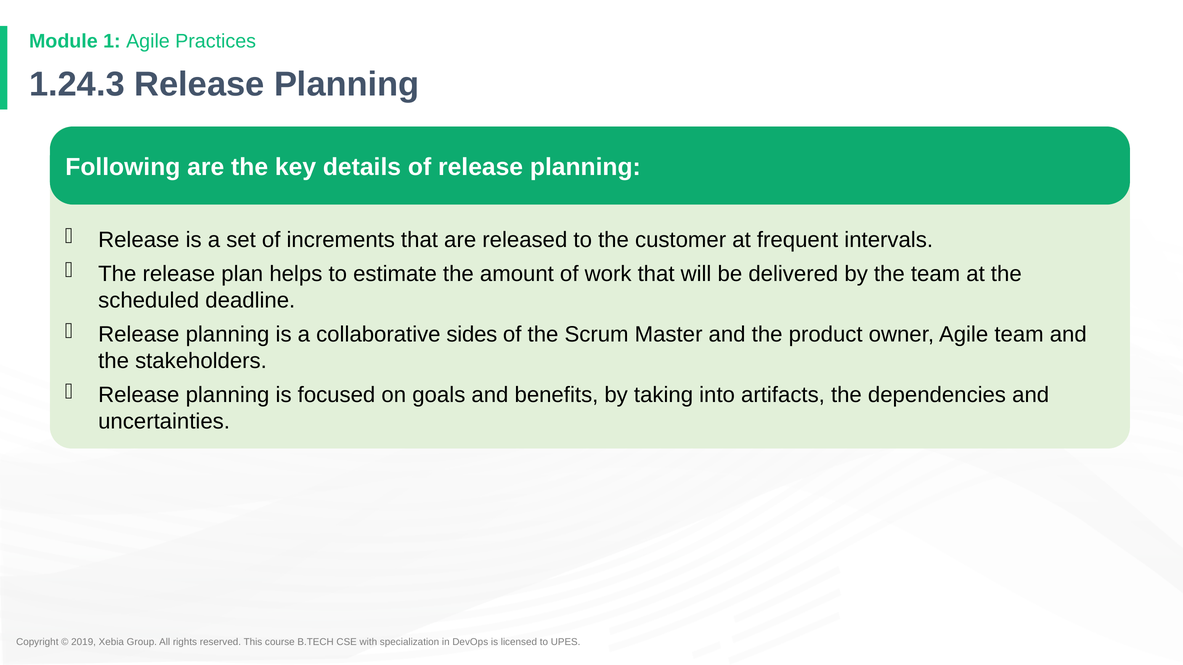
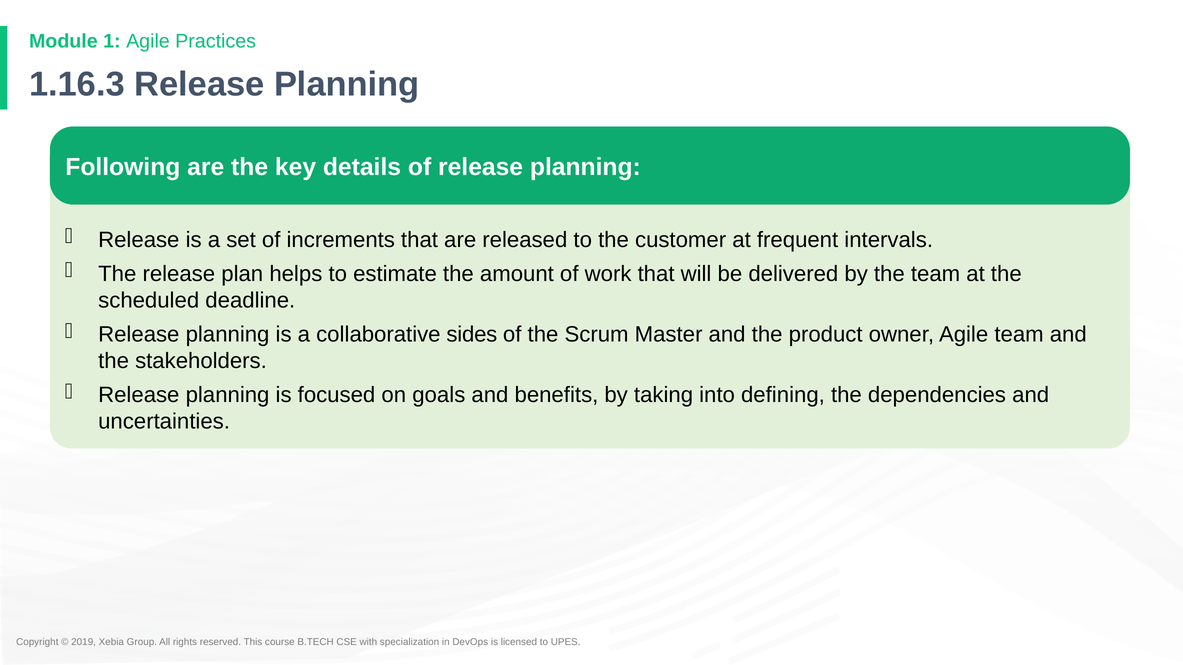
1.24.3: 1.24.3 -> 1.16.3 (77, 84)
artifacts: artifacts -> defining (783, 395)
